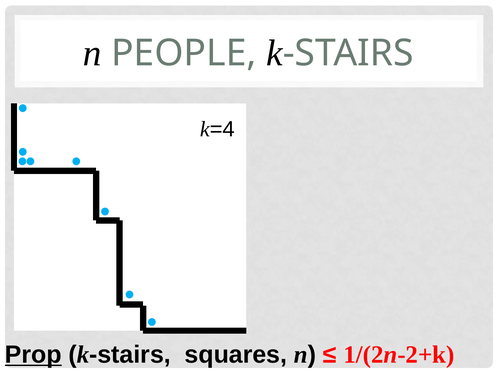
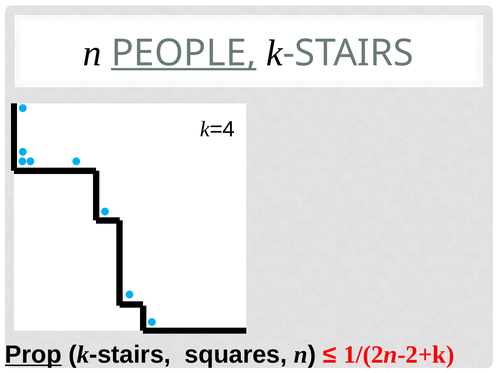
PEOPLE underline: none -> present (184, 53)
